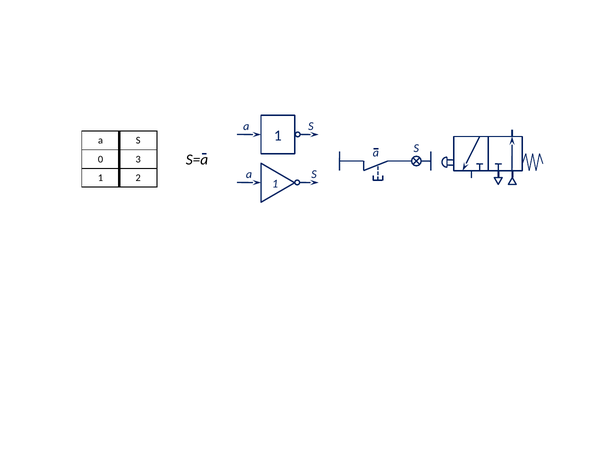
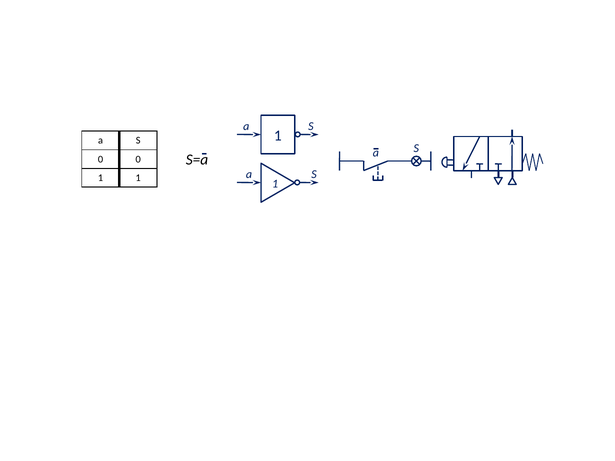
0 3: 3 -> 0 (138, 159)
1 2: 2 -> 1 (138, 178)
